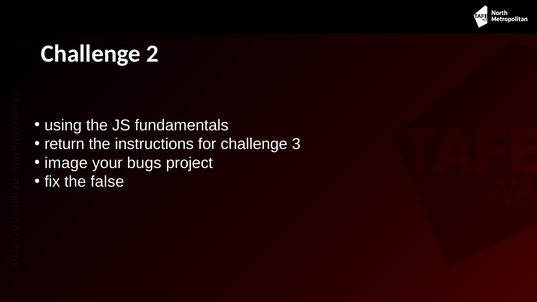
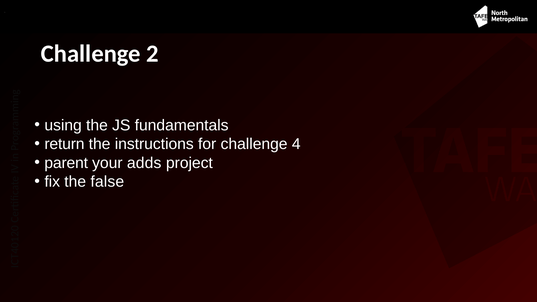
challenge 3: 3 -> 4 (296, 144)
image: image -> parent (66, 163)
bugs: bugs -> adds (144, 163)
